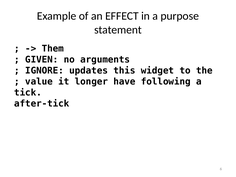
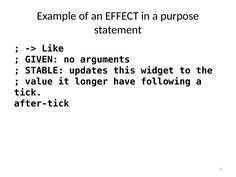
Them: Them -> Like (53, 49)
IGNORE: IGNORE -> STABLE (44, 71)
